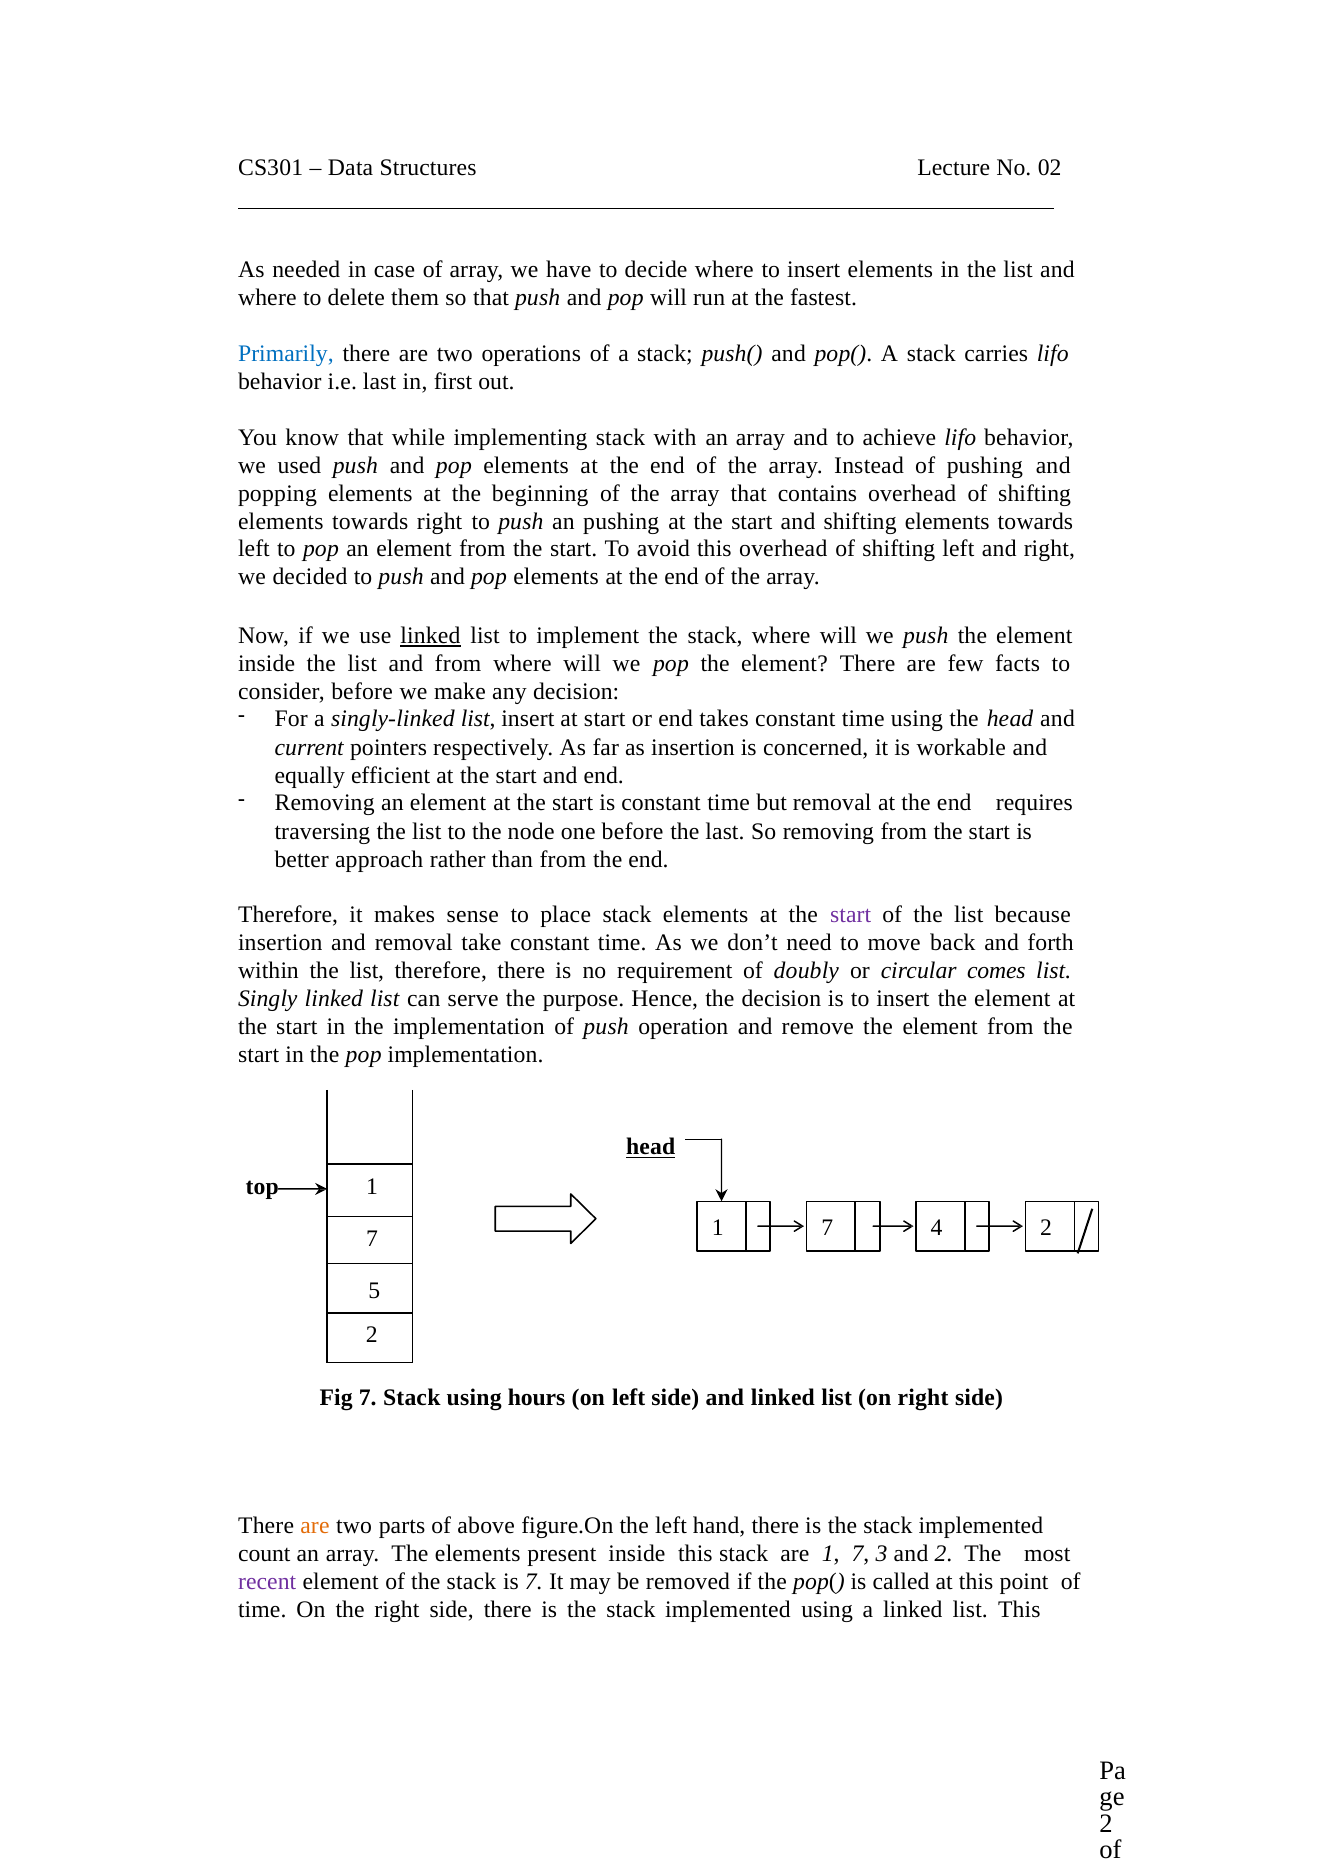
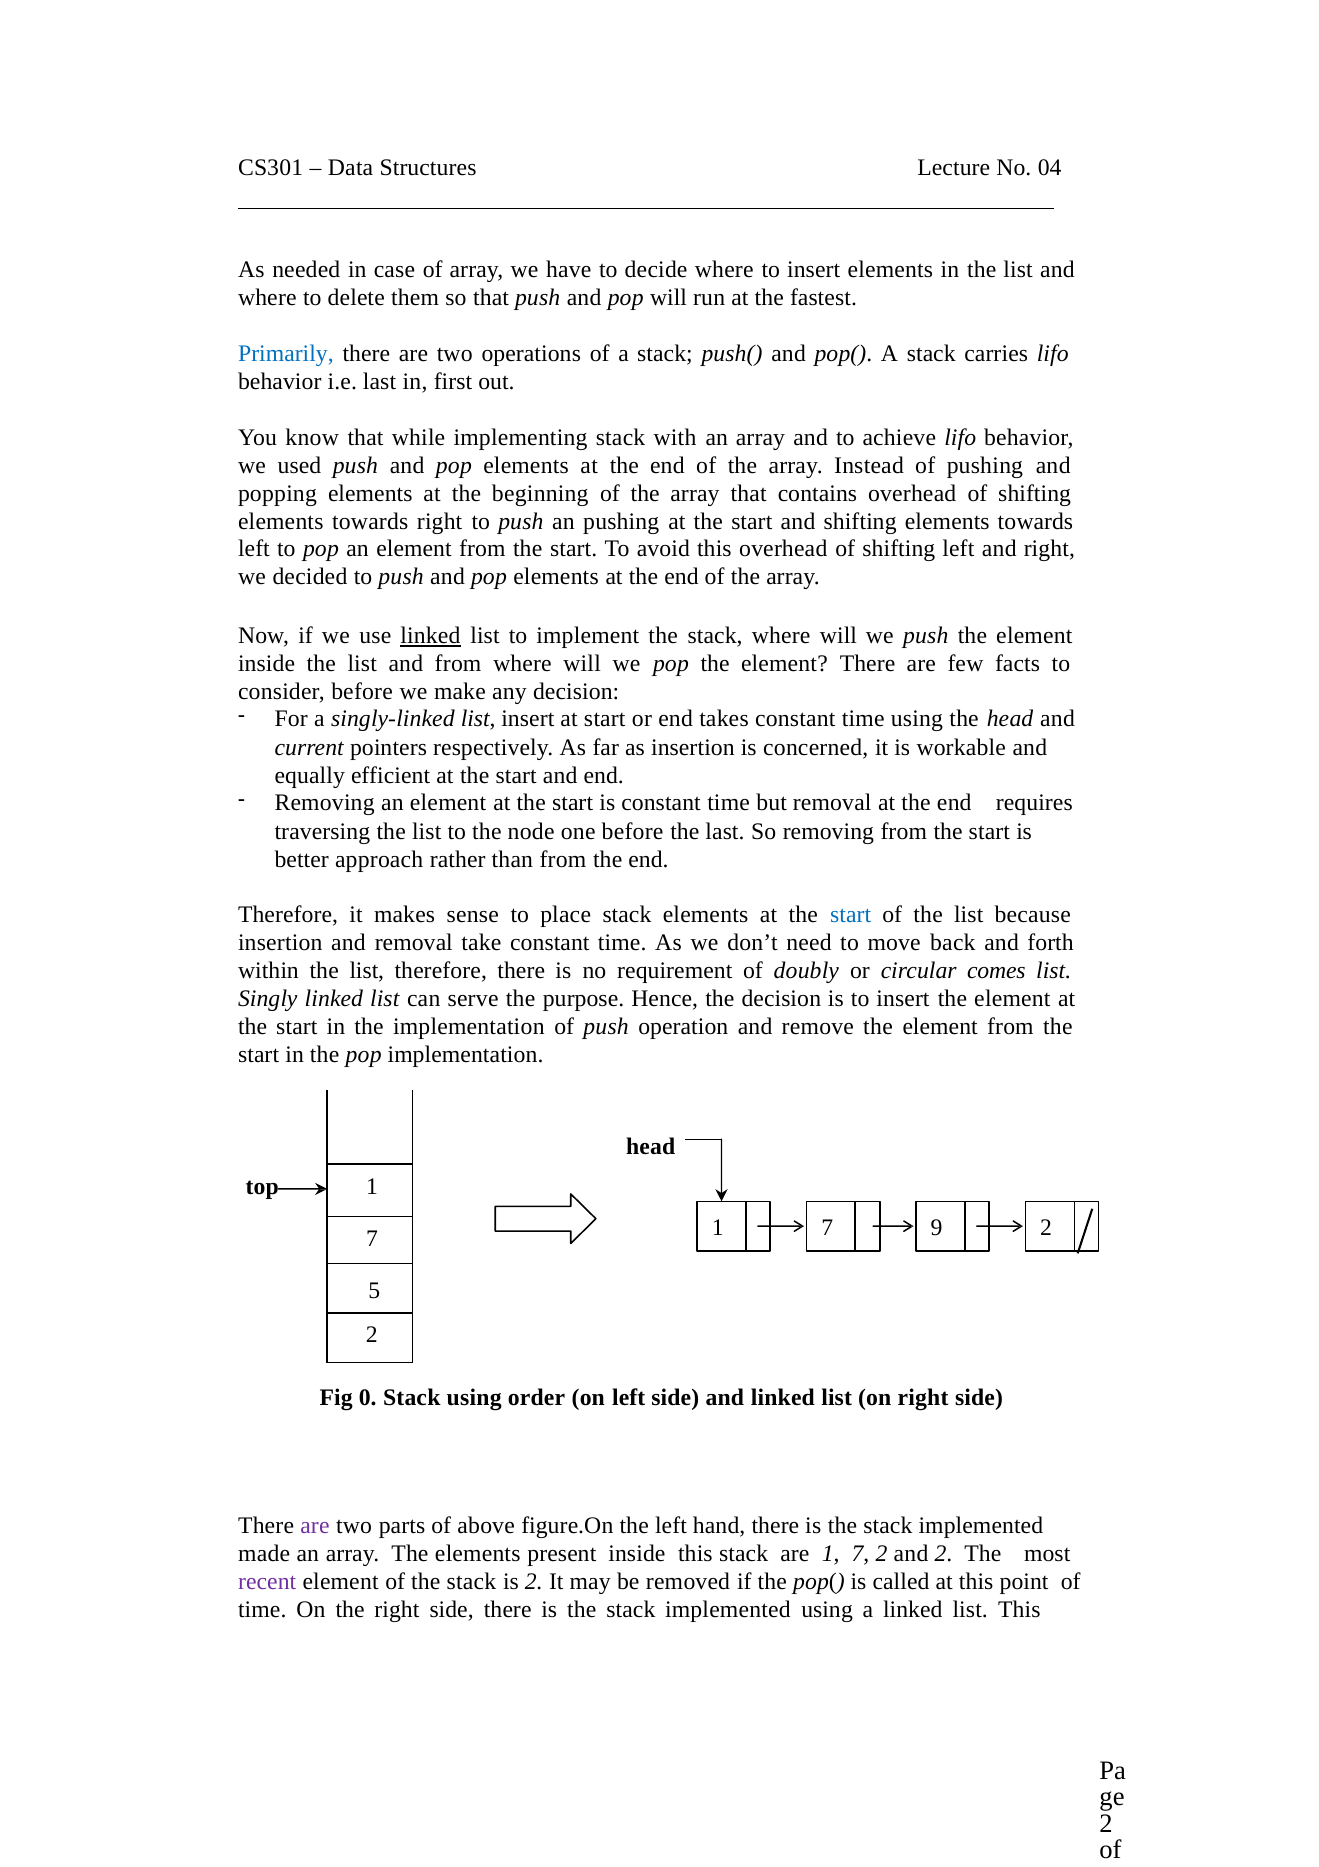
02: 02 -> 04 (1050, 167)
start colour: purple -> blue (851, 915)
head underline: present -> none (651, 1147)
4: 4 -> 9 (937, 1227)
Fig 7: 7 -> 0 (368, 1397)
hours: hours -> order (536, 1397)
are colour: orange -> purple (315, 1525)
count: count -> made (264, 1553)
7 3: 3 -> 2 (882, 1553)
is 7: 7 -> 2 (534, 1581)
